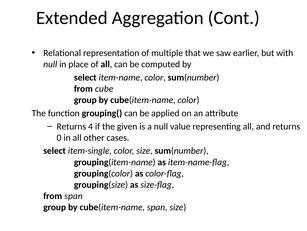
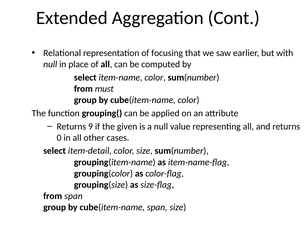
multiple: multiple -> focusing (167, 53)
cube: cube -> must (104, 88)
4: 4 -> 9 (91, 126)
item-single: item-single -> item-detail (90, 150)
